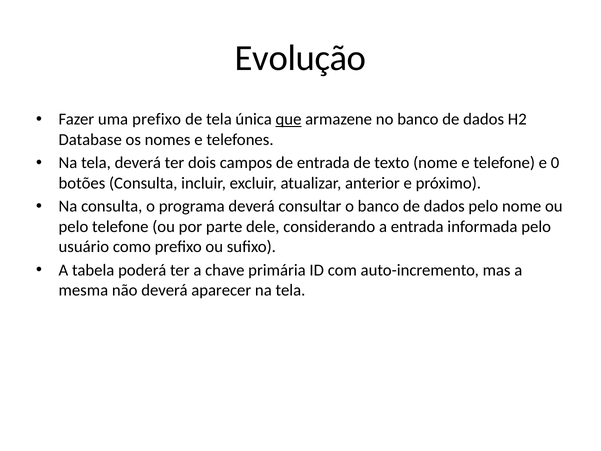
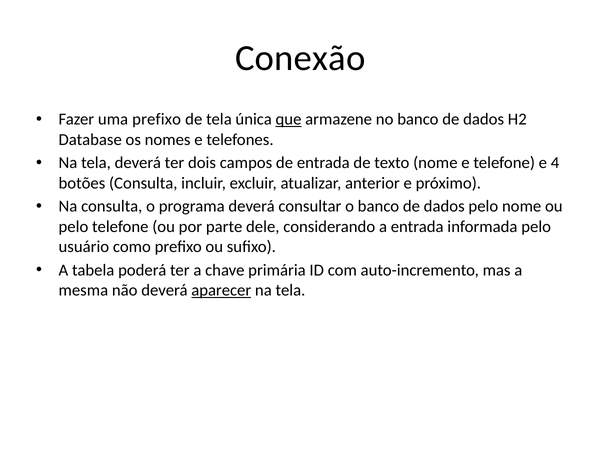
Evolução: Evolução -> Conexão (300, 58)
0: 0 -> 4 (555, 163)
aparecer underline: none -> present (221, 290)
